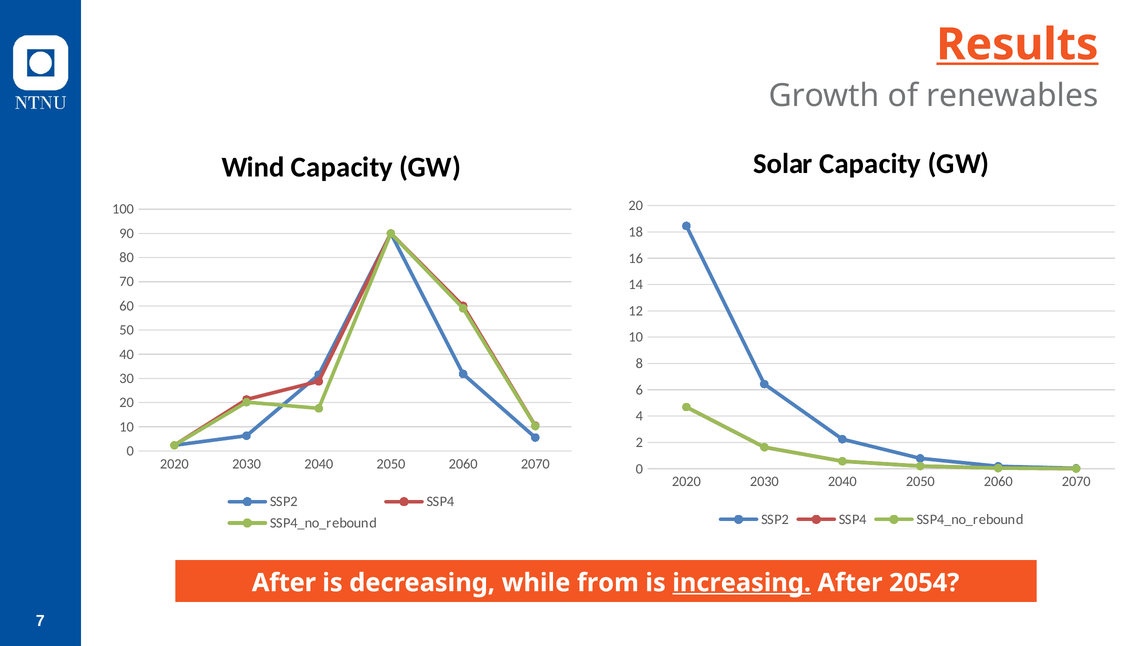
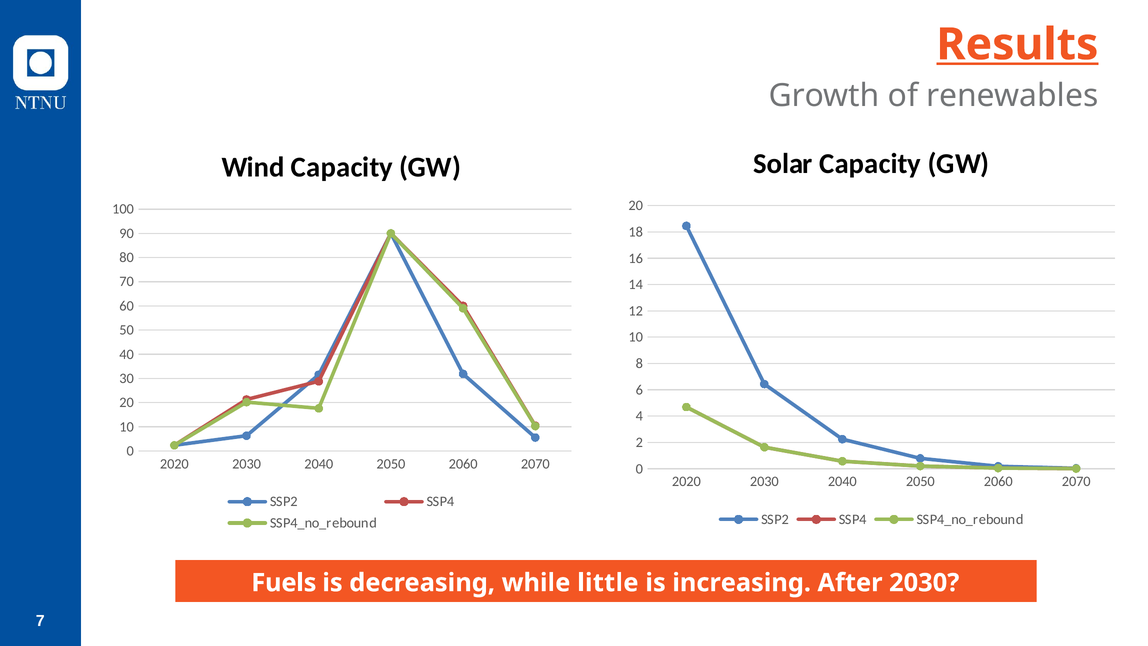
After: After -> Fuels (284, 583)
from: from -> little (608, 583)
increasing underline: present -> none (742, 583)
After 2054: 2054 -> 2030 (924, 583)
